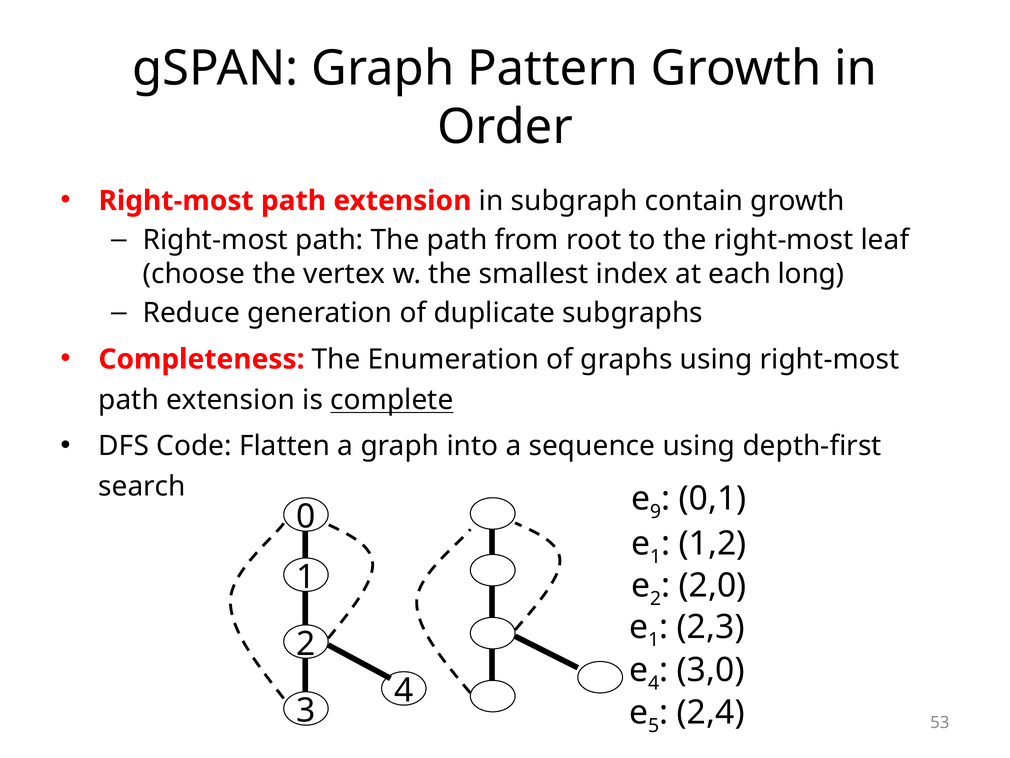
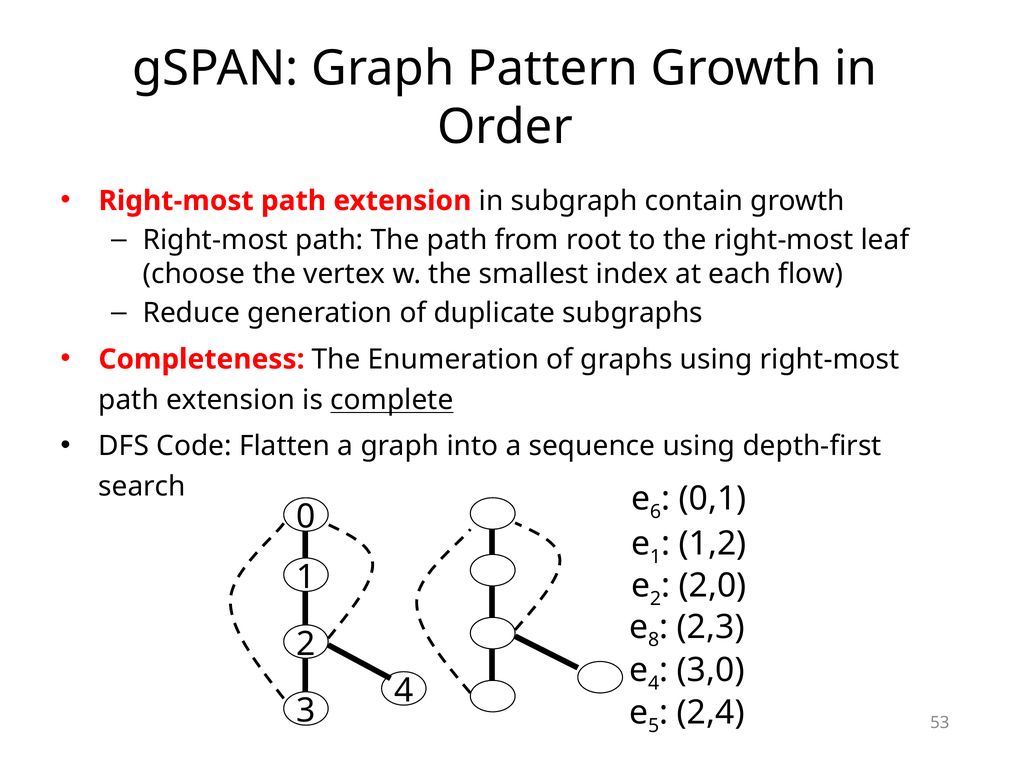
long: long -> flow (811, 274)
9: 9 -> 6 (656, 511)
1: 1 -> 8 (654, 640)
